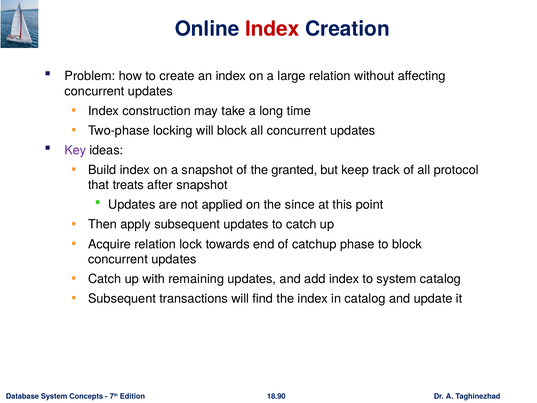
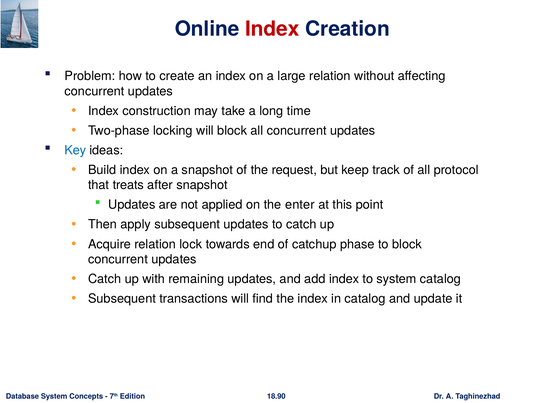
Key colour: purple -> blue (75, 150)
granted: granted -> request (294, 170)
since: since -> enter (300, 205)
